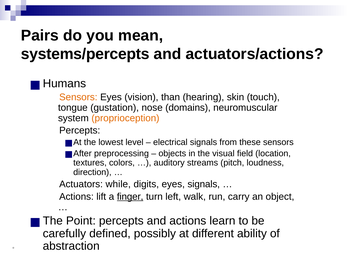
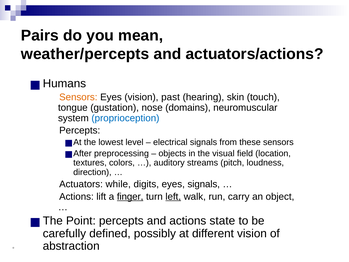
systems/percepts: systems/percepts -> weather/percepts (85, 54)
than: than -> past (171, 97)
proprioception colour: orange -> blue (125, 118)
left underline: none -> present (173, 196)
learn: learn -> state (222, 221)
different ability: ability -> vision (252, 233)
